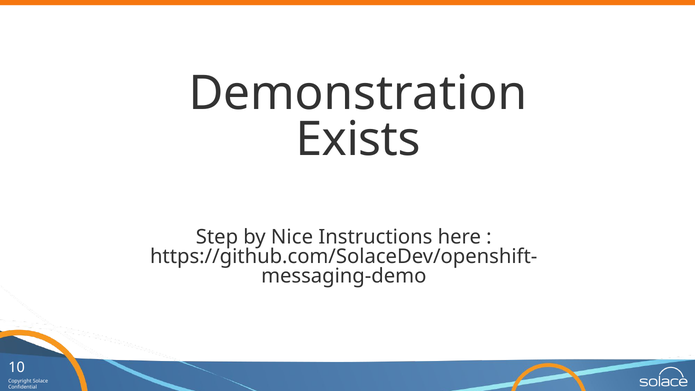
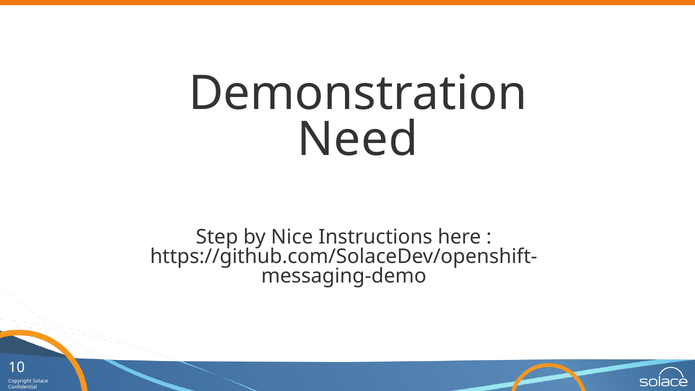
Exists: Exists -> Need (358, 140)
